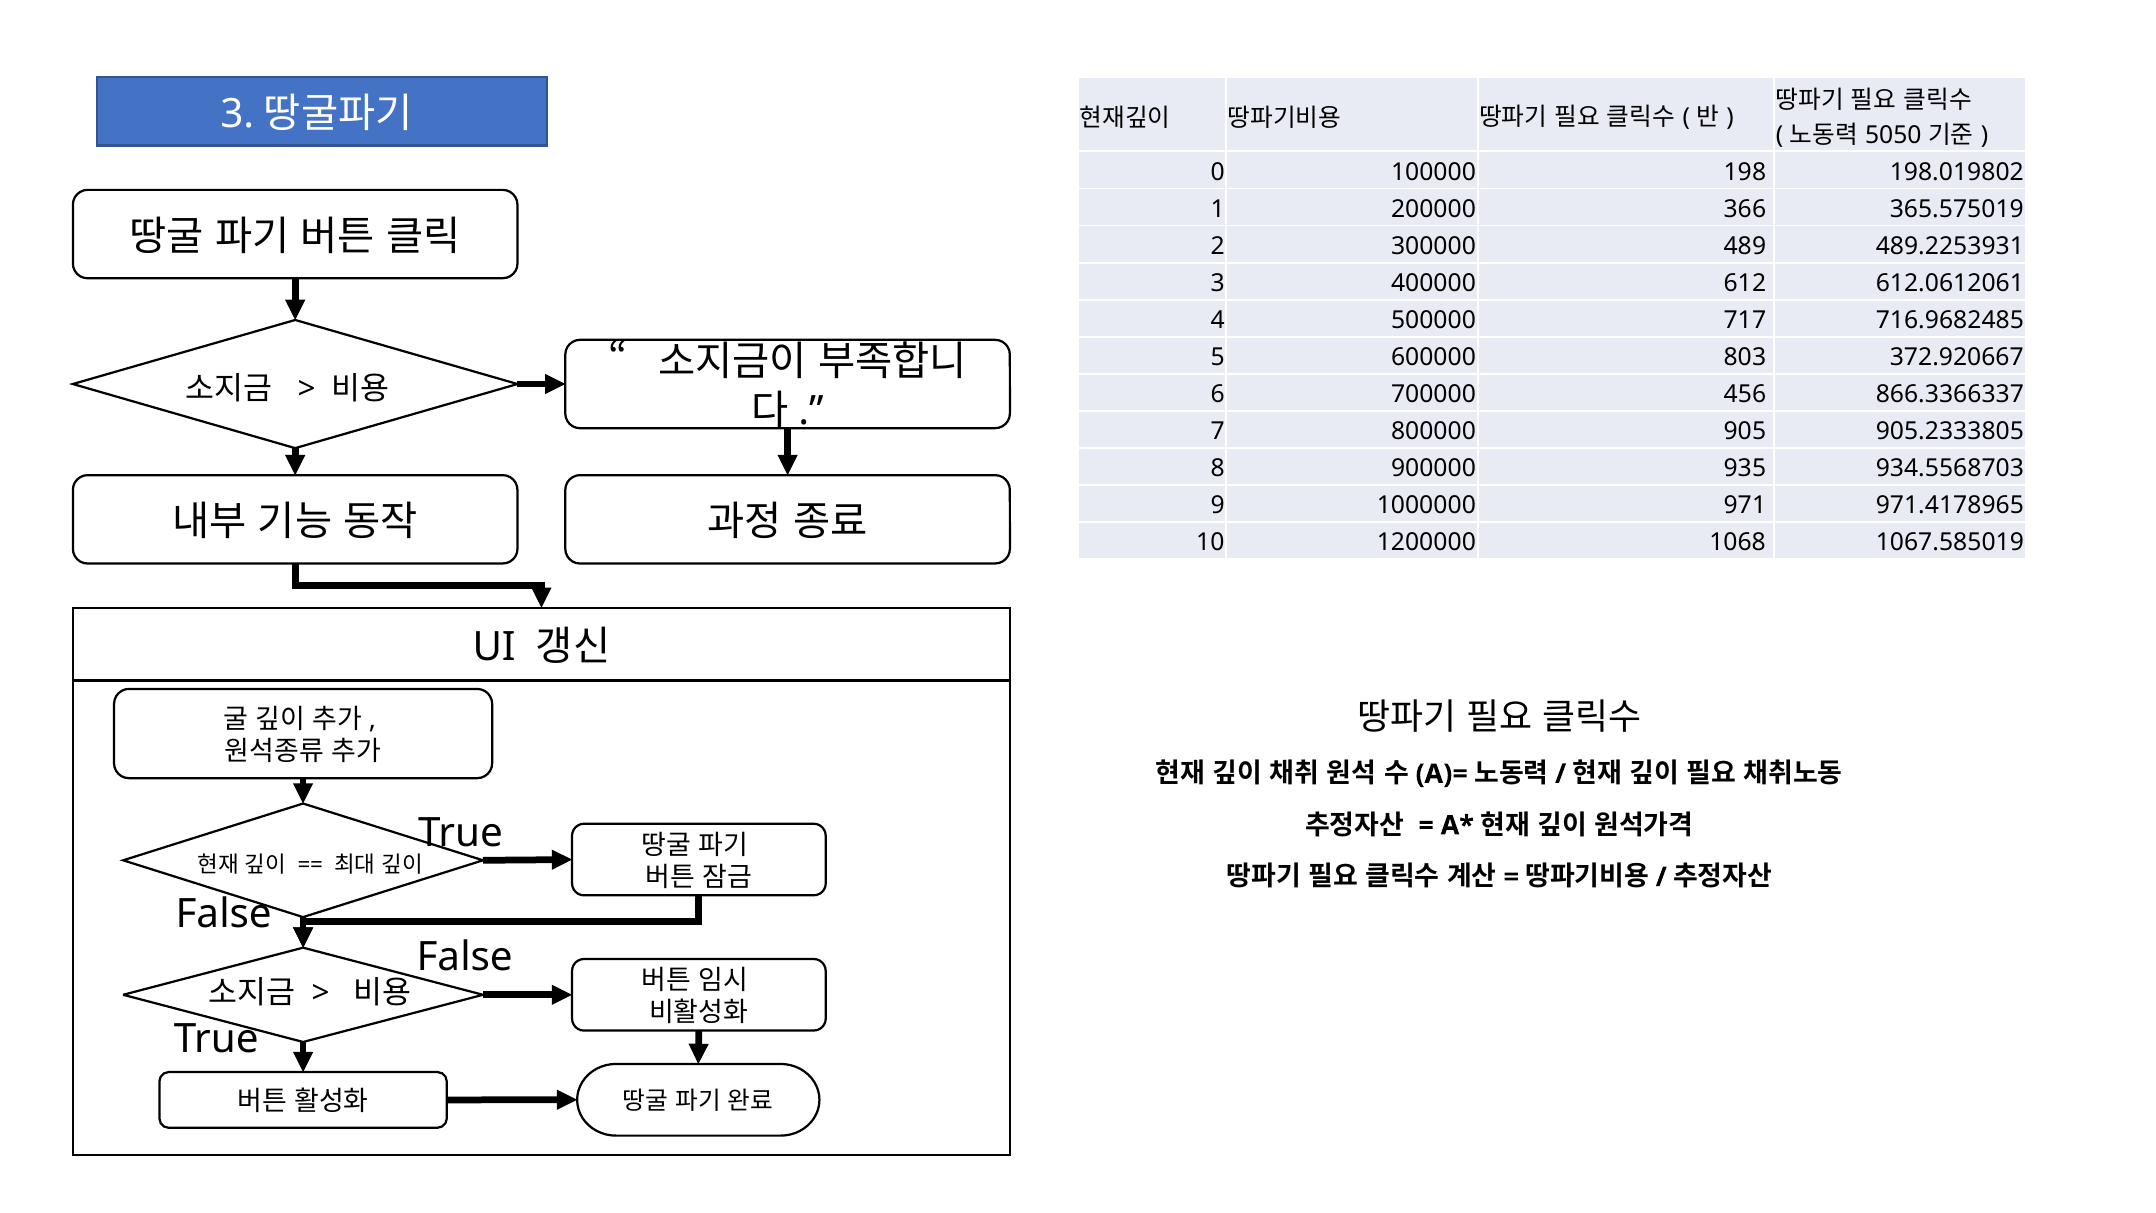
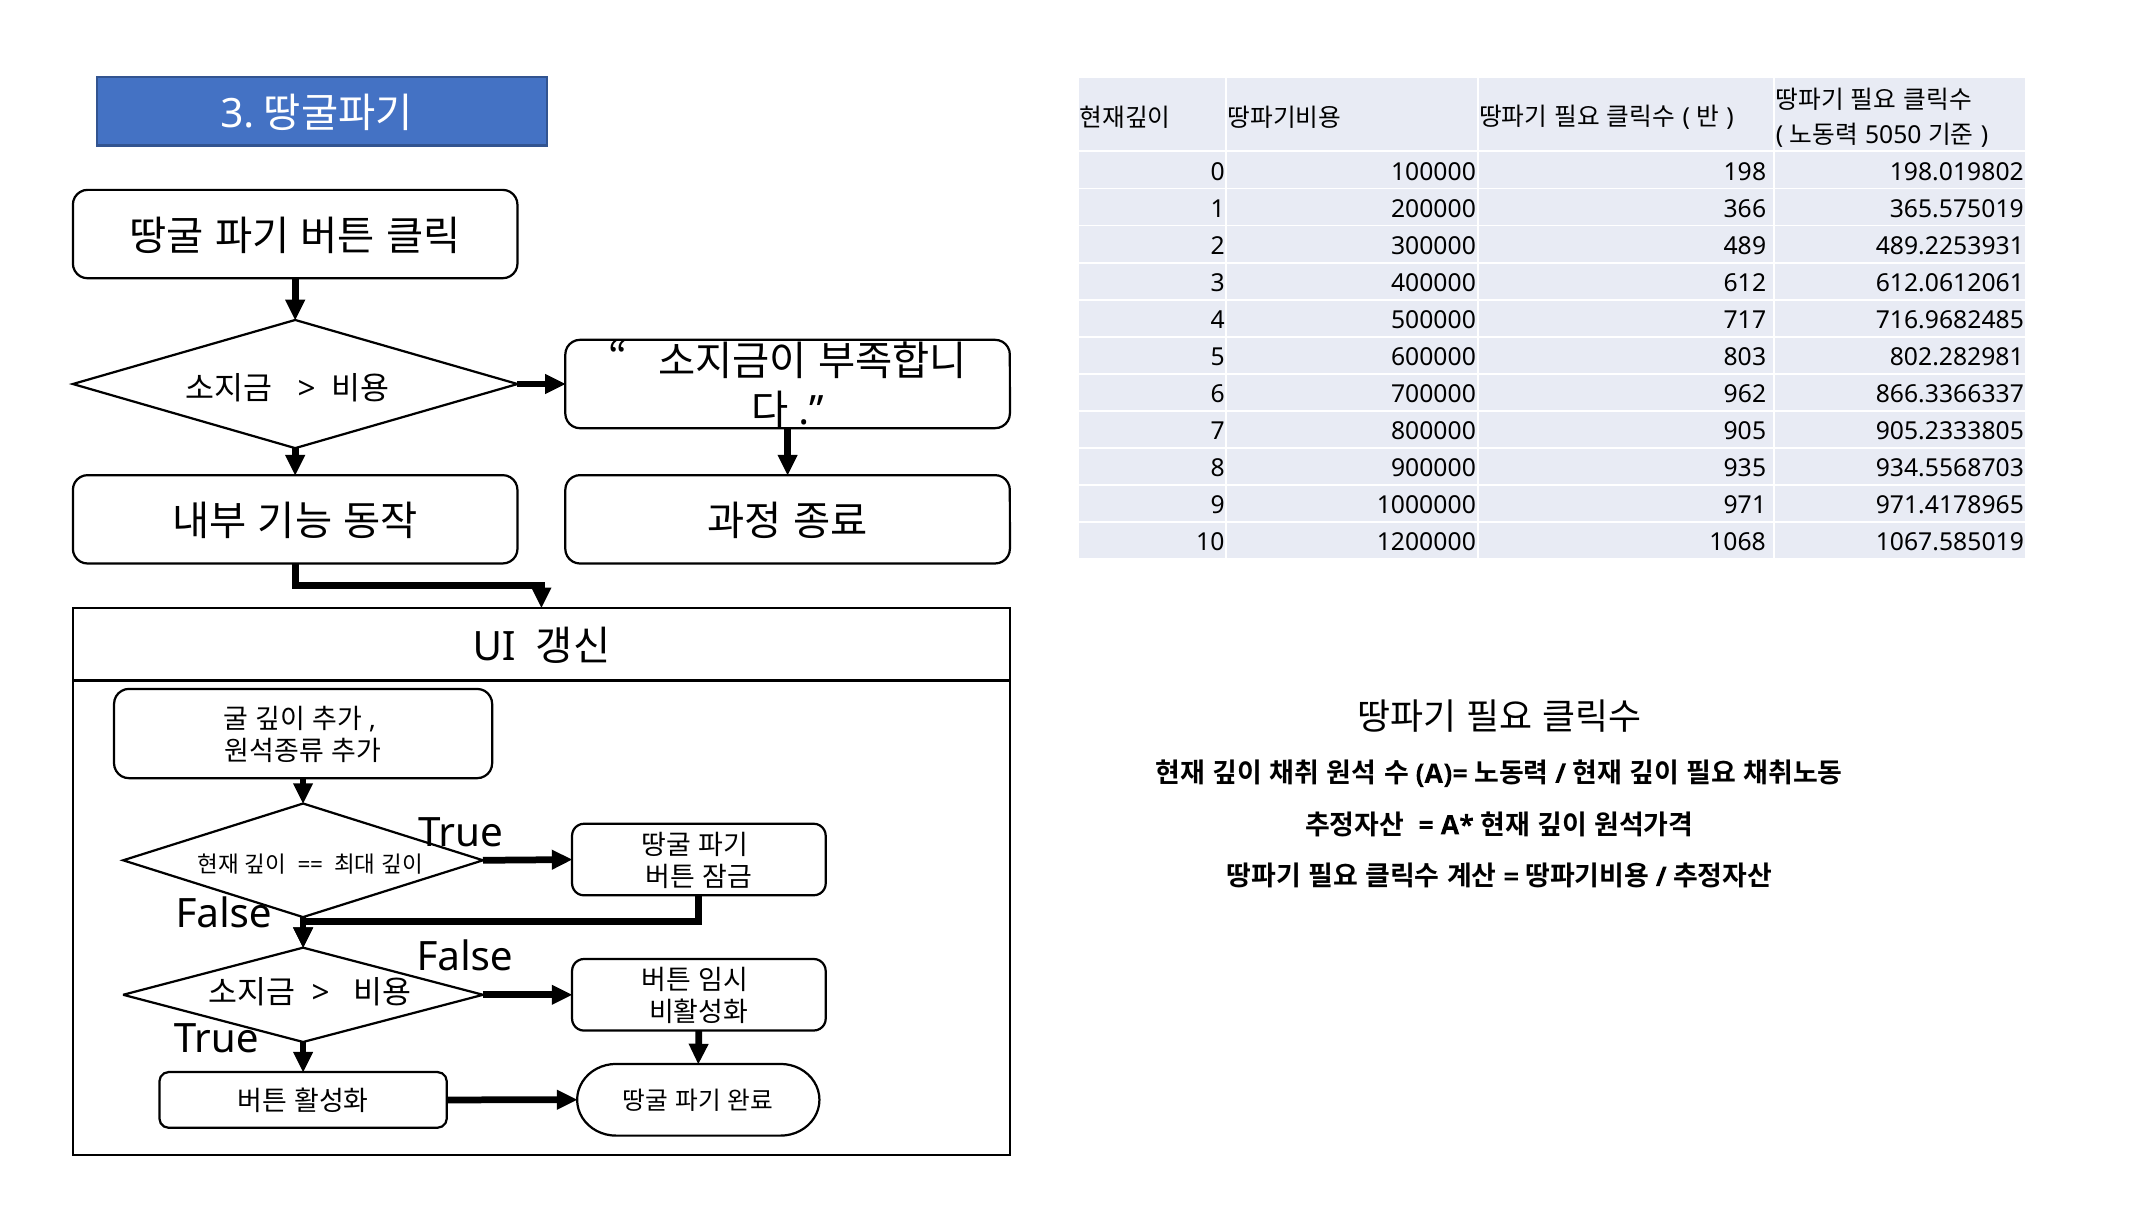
372.920667: 372.920667 -> 802.282981 (1957, 357)
456: 456 -> 962 (1745, 394)
